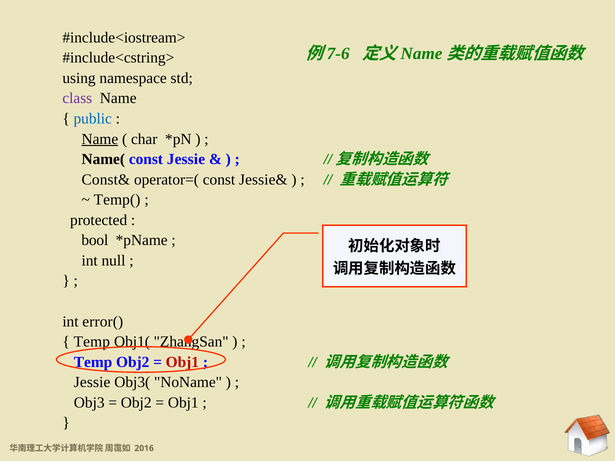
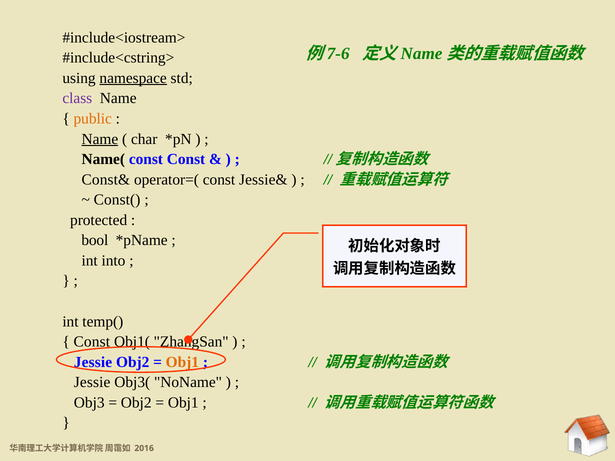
namespace underline: none -> present (133, 78)
public colour: blue -> orange (93, 119)
const Jessie: Jessie -> Const (186, 159)
Temp(: Temp( -> Const( (117, 200)
null: null -> into (113, 261)
error(: error( -> temp( (103, 322)
Temp: Temp -> Const (92, 342)
Temp: Temp -> Jessie (93, 362)
Obj1 colour: red -> orange (182, 362)
